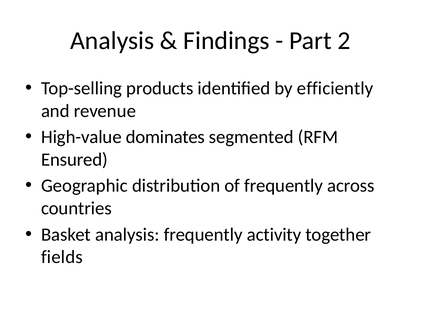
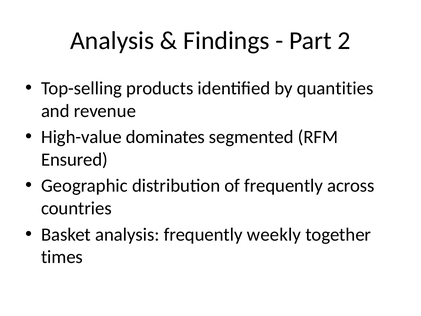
efficiently: efficiently -> quantities (335, 88)
activity: activity -> weekly (274, 234)
fields: fields -> times (62, 257)
